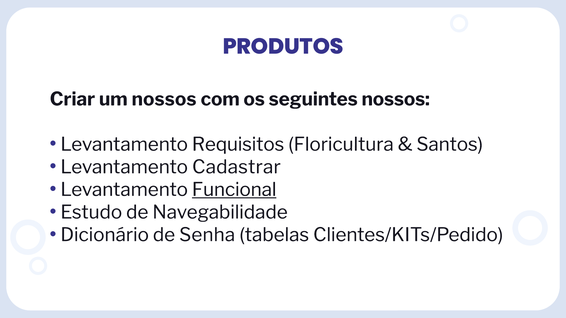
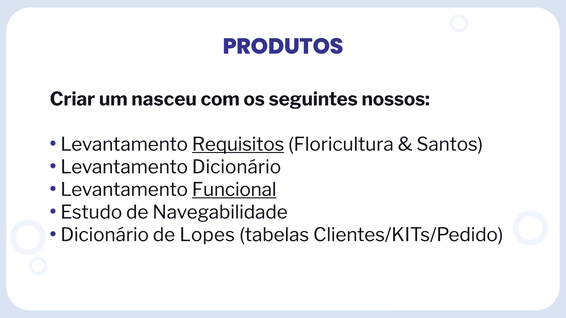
um nossos: nossos -> nasceu (164, 99)
Requisitos underline: none -> present (238, 145)
Levantamento Cadastrar: Cadastrar -> Dicionário (236, 167)
Senha: Senha -> Lopes (207, 235)
